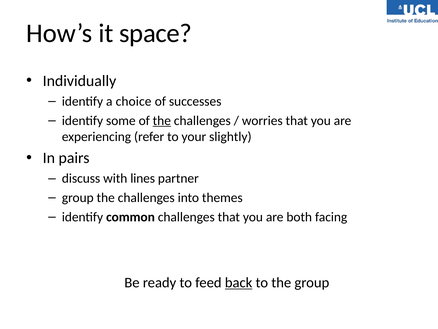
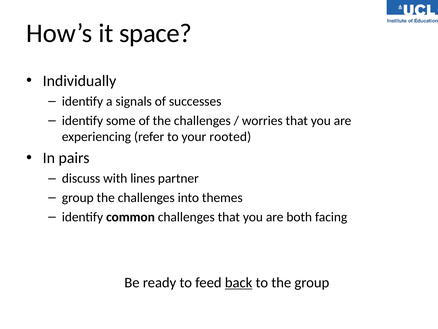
choice: choice -> signals (134, 101)
the underline: present -> none (162, 120)
slightly: slightly -> rooted (230, 136)
